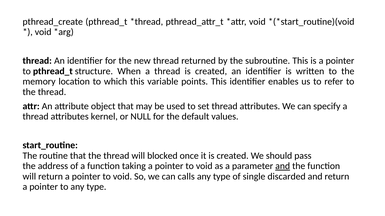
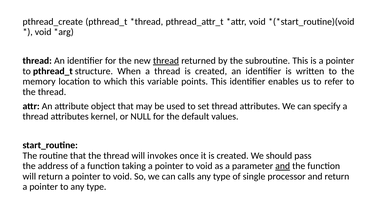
thread underline: none -> present (166, 61)
blocked: blocked -> invokes (162, 156)
discarded: discarded -> processor (287, 177)
